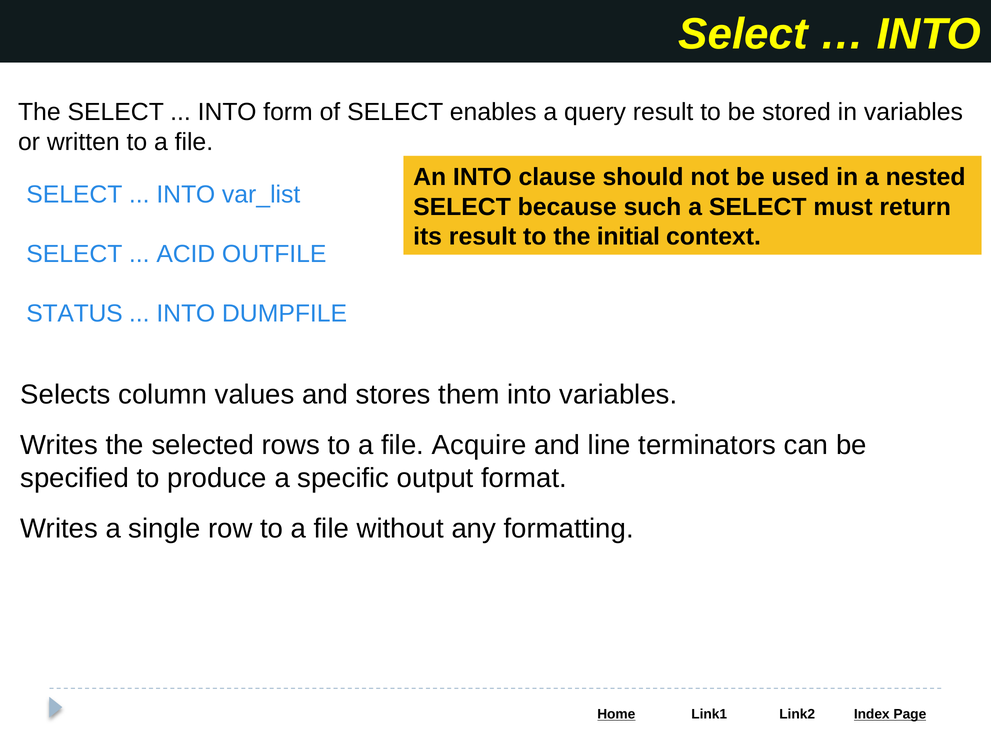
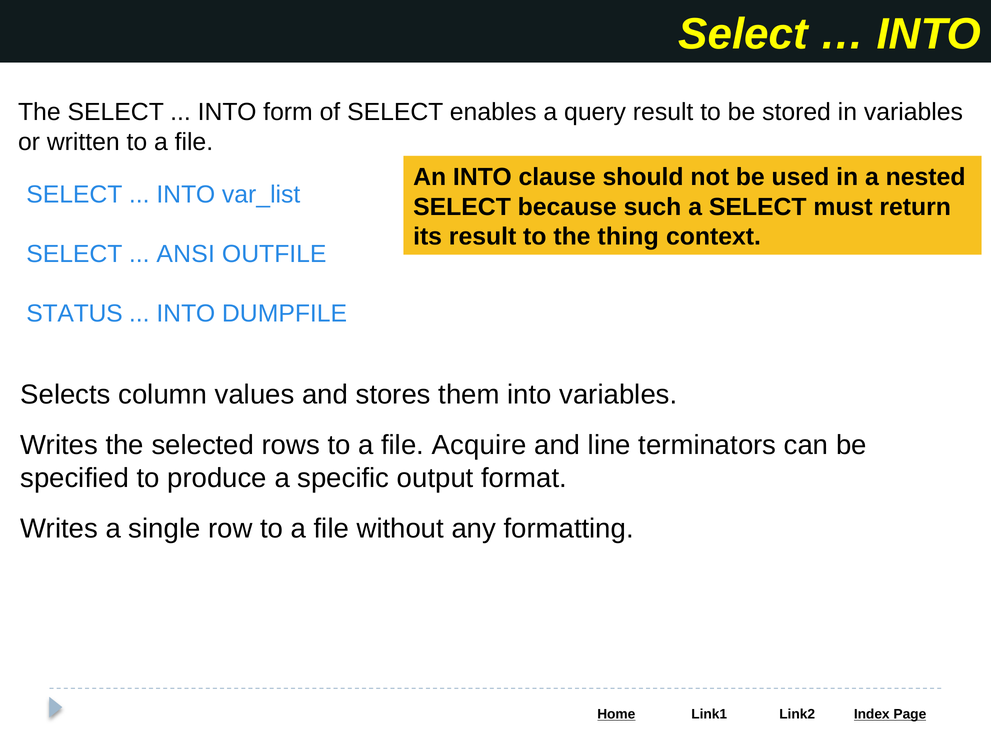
initial: initial -> thing (628, 237)
ACID: ACID -> ANSI (186, 254)
